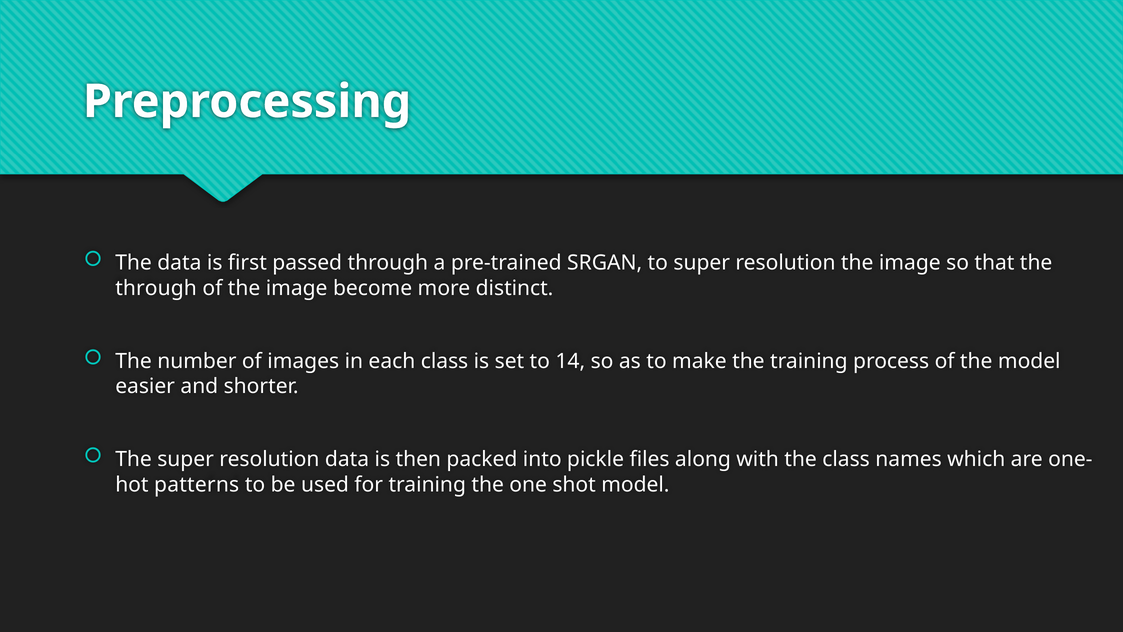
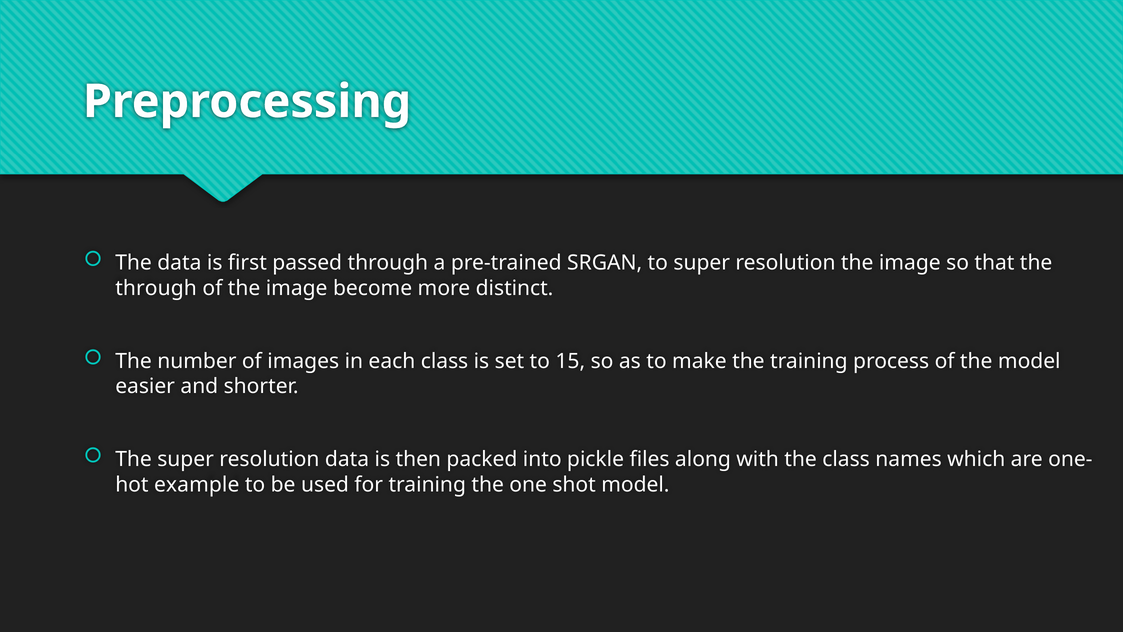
14: 14 -> 15 (570, 361)
patterns: patterns -> example (197, 485)
